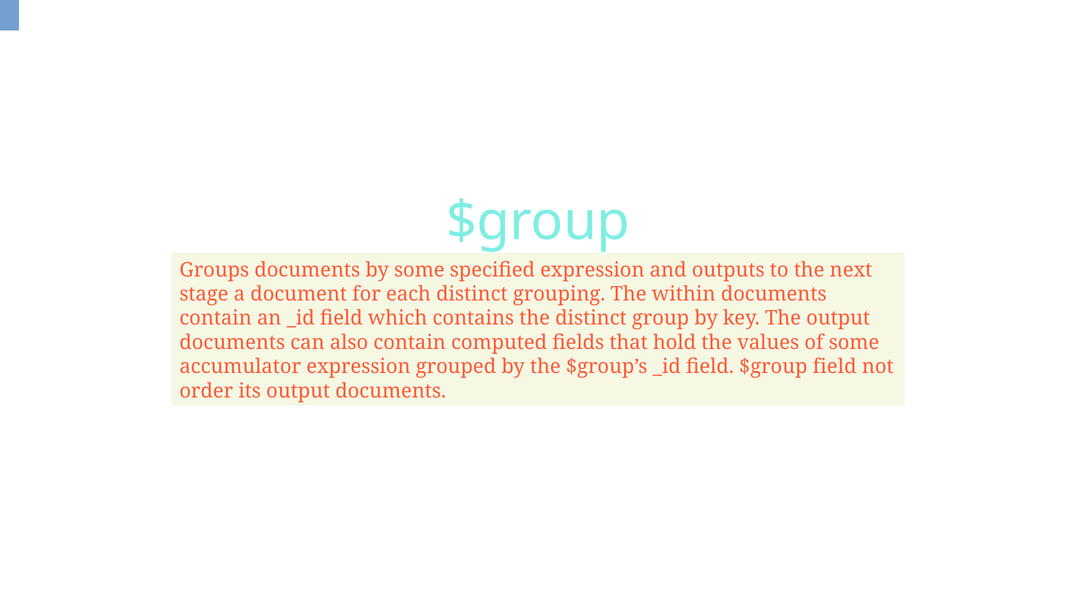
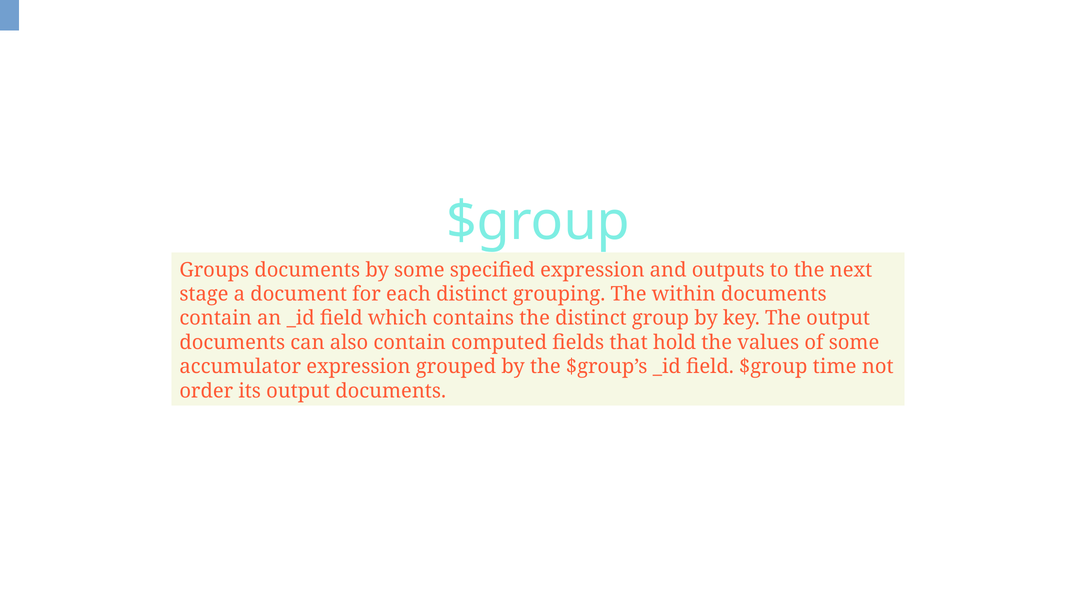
$group field: field -> time (835, 367)
